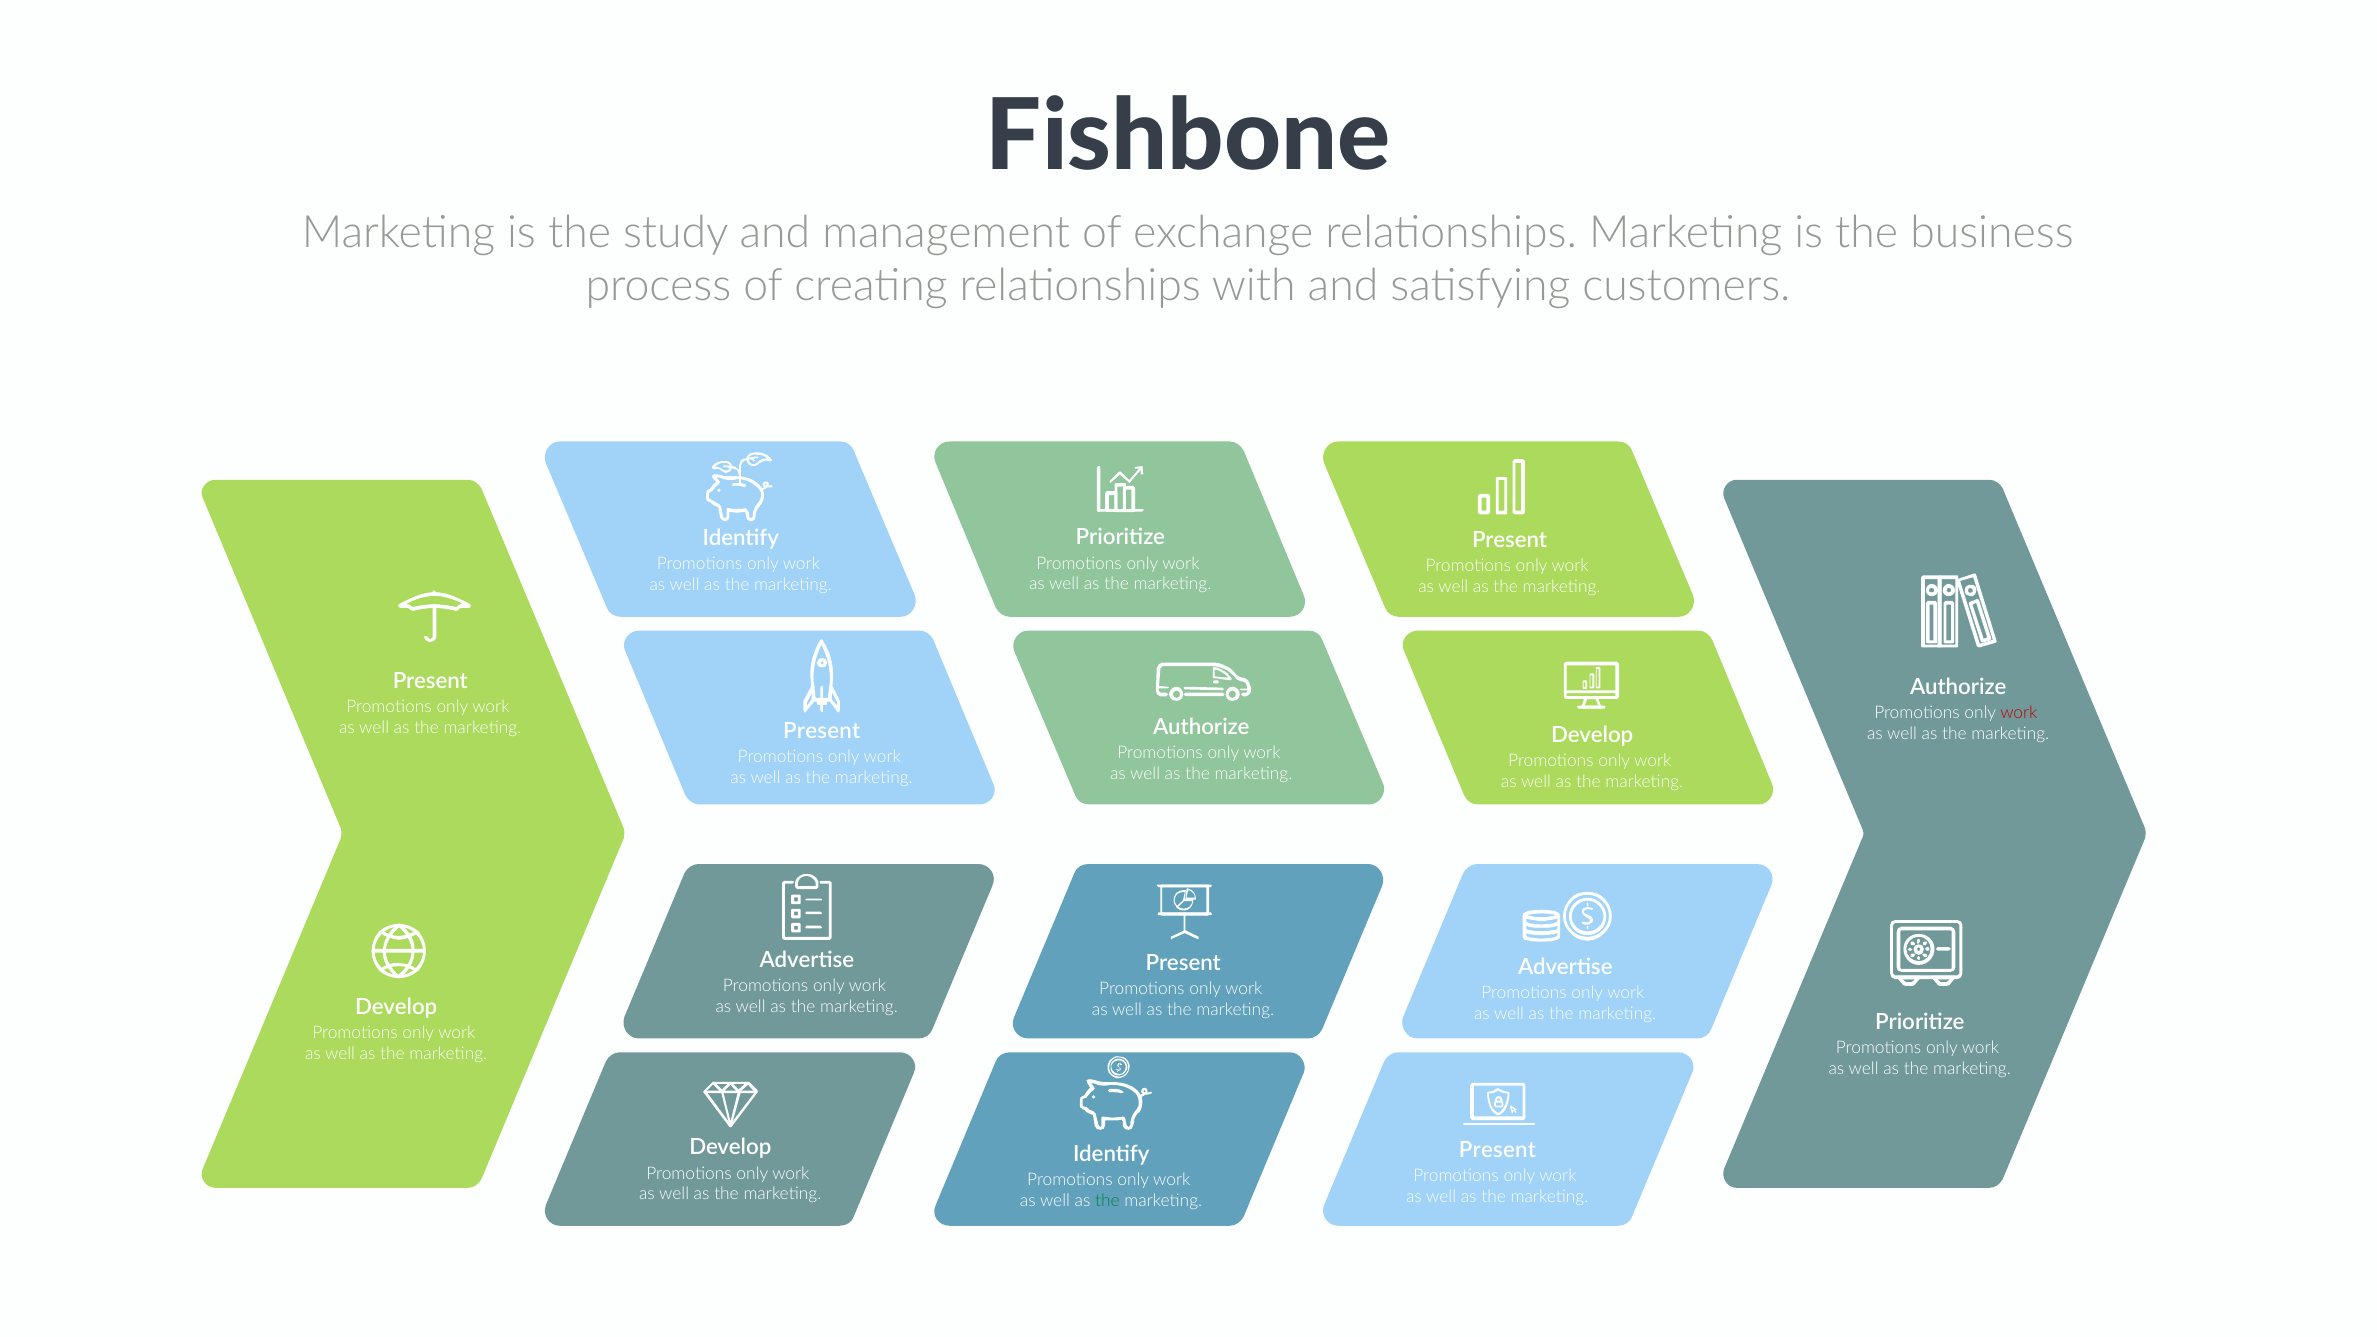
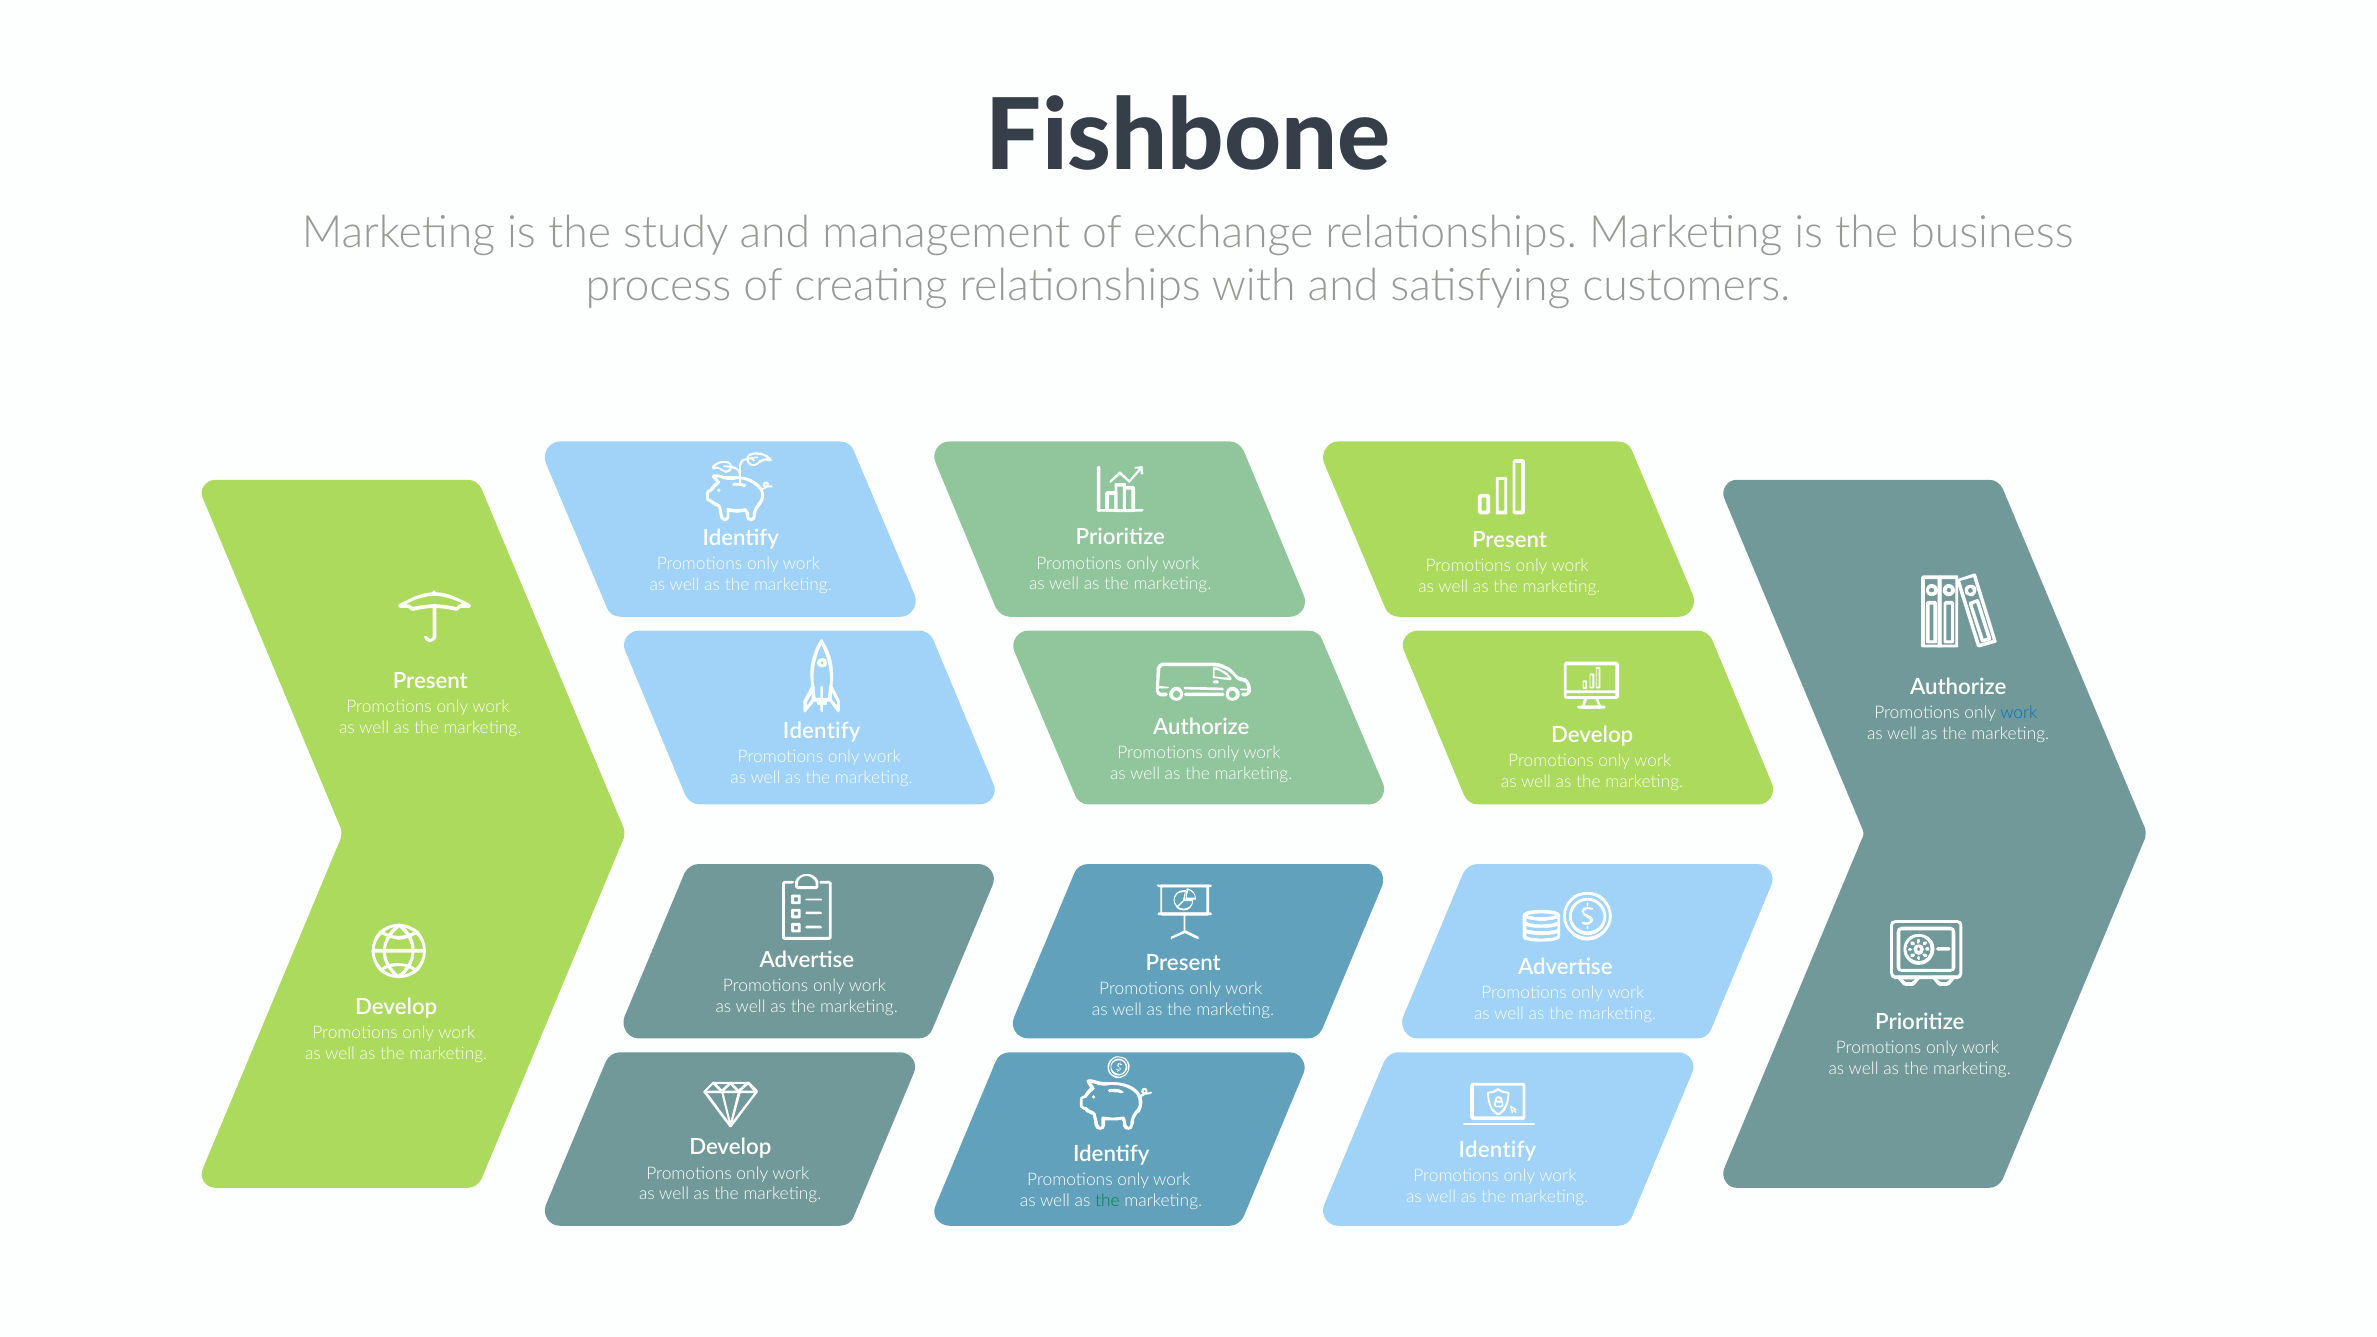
work colour: red -> blue (2019, 713)
Present: Present -> Identify (822, 731)
Present: Present -> Identify (1497, 1150)
